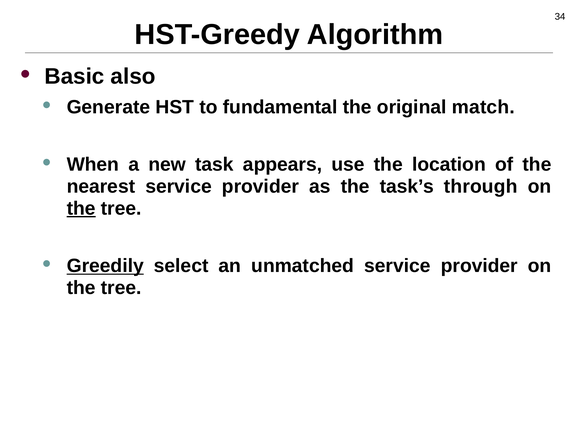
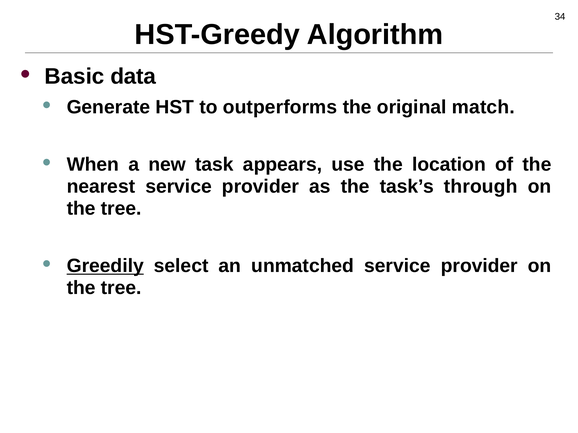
also: also -> data (133, 77)
fundamental: fundamental -> outperforms (280, 107)
the underline: present -> none (81, 209)
